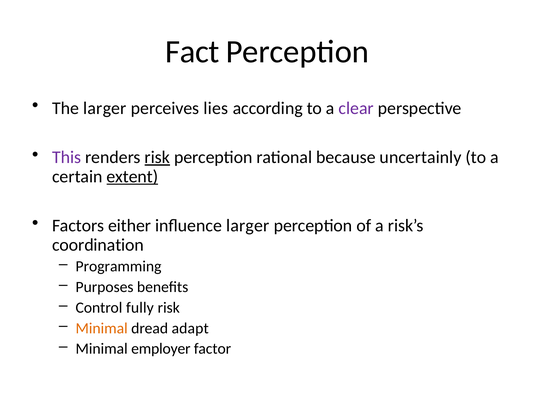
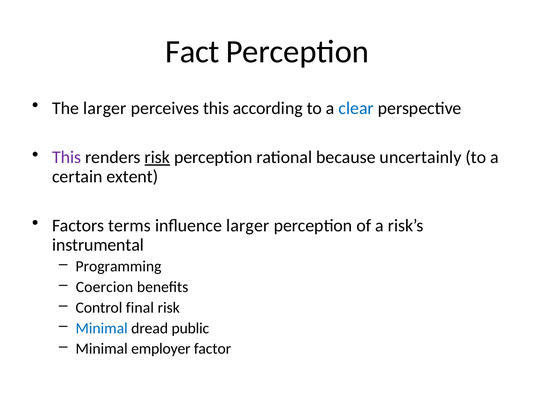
perceives lies: lies -> this (216, 108)
clear colour: purple -> blue (356, 108)
extent underline: present -> none (132, 177)
either: either -> terms (129, 226)
coordination: coordination -> instrumental (98, 245)
Purposes: Purposes -> Coercion (104, 287)
fully: fully -> final (140, 308)
Minimal colour: orange -> blue (102, 328)
adapt: adapt -> public (190, 328)
